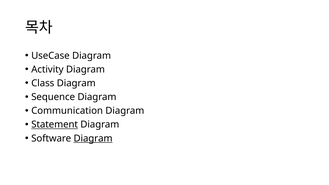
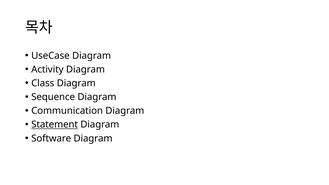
Diagram underline: present -> none (93, 138)
